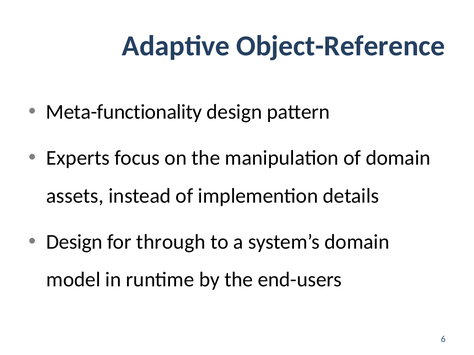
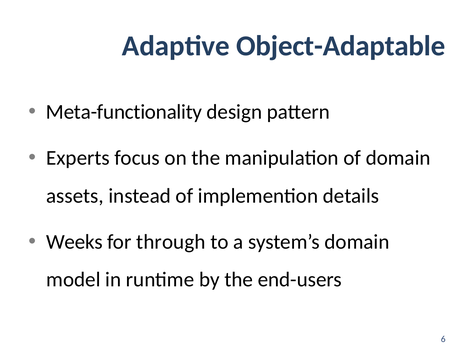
Object-Reference: Object-Reference -> Object-Adaptable (341, 46)
Design: Design -> Weeks (74, 242)
